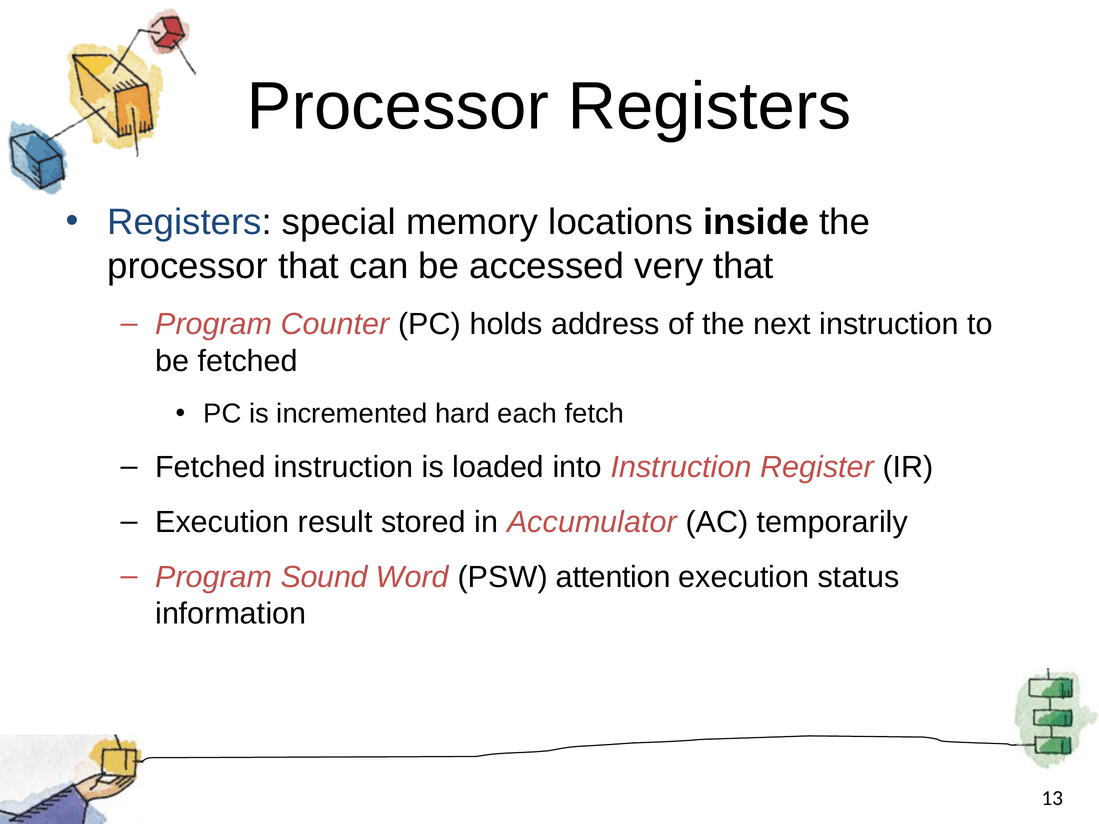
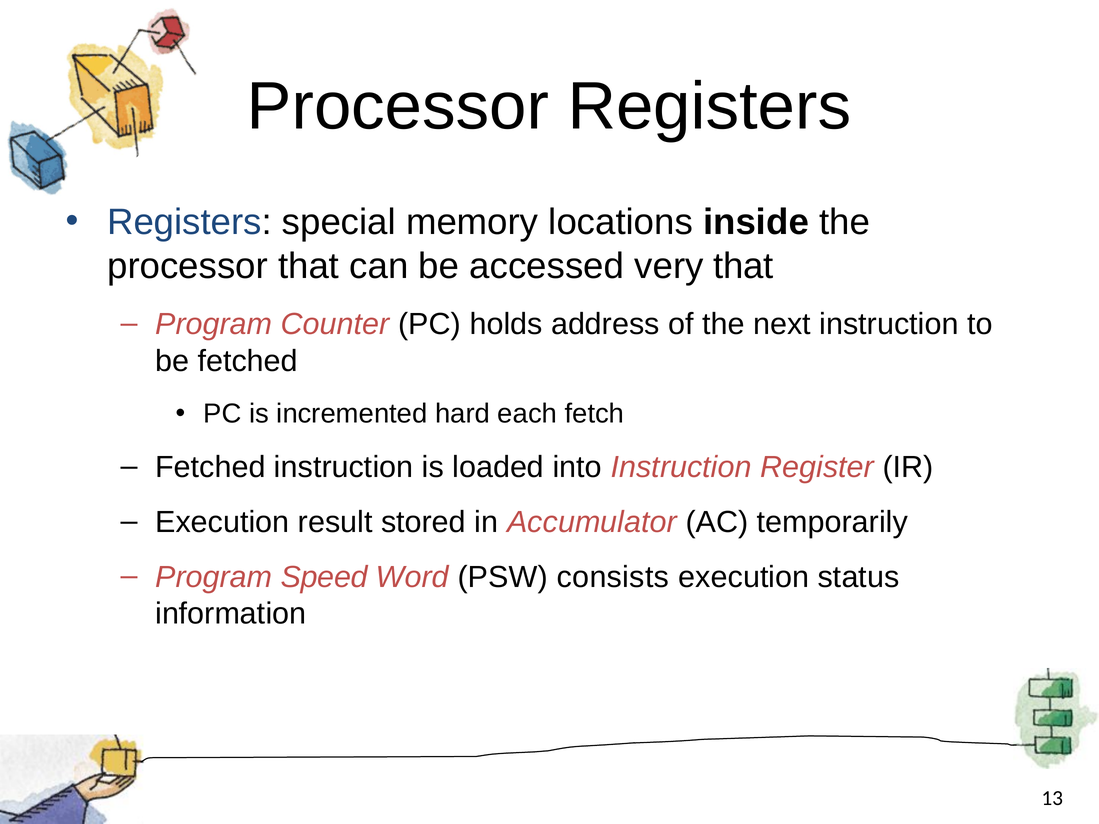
Sound: Sound -> Speed (324, 577)
attention: attention -> consists (613, 577)
